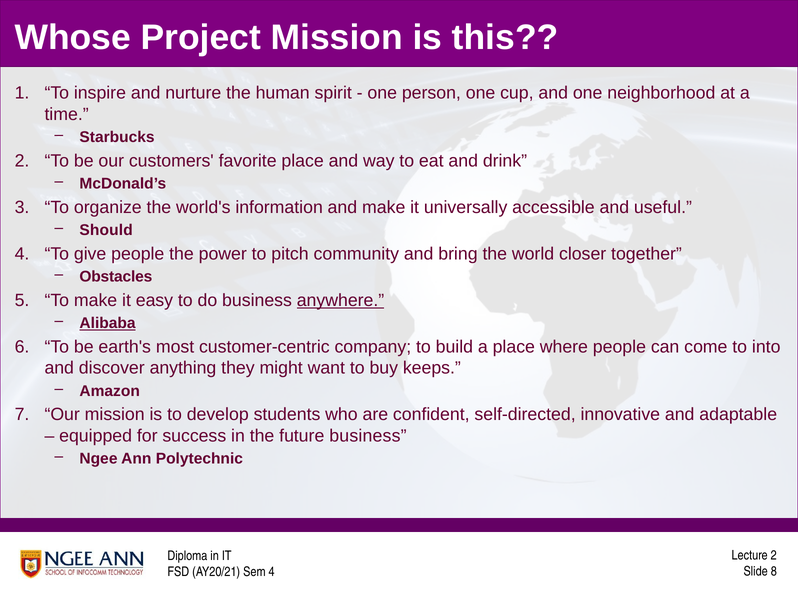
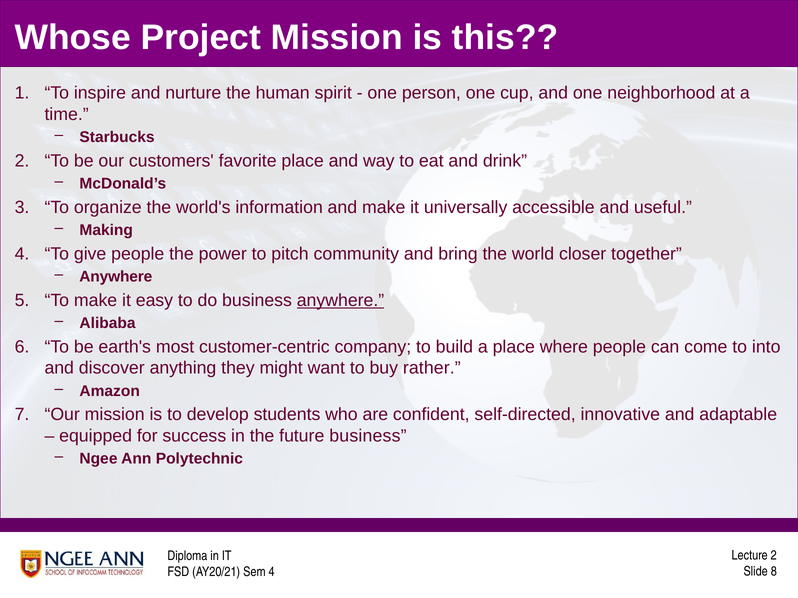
Should: Should -> Making (106, 230)
Obstacles: Obstacles -> Anywhere (116, 277)
Alibaba underline: present -> none (108, 323)
keeps: keeps -> rather (432, 368)
